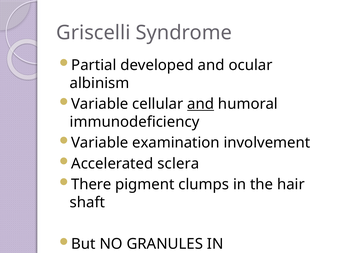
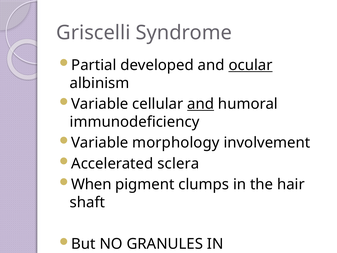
ocular underline: none -> present (250, 65)
examination: examination -> morphology (176, 143)
There: There -> When (91, 184)
